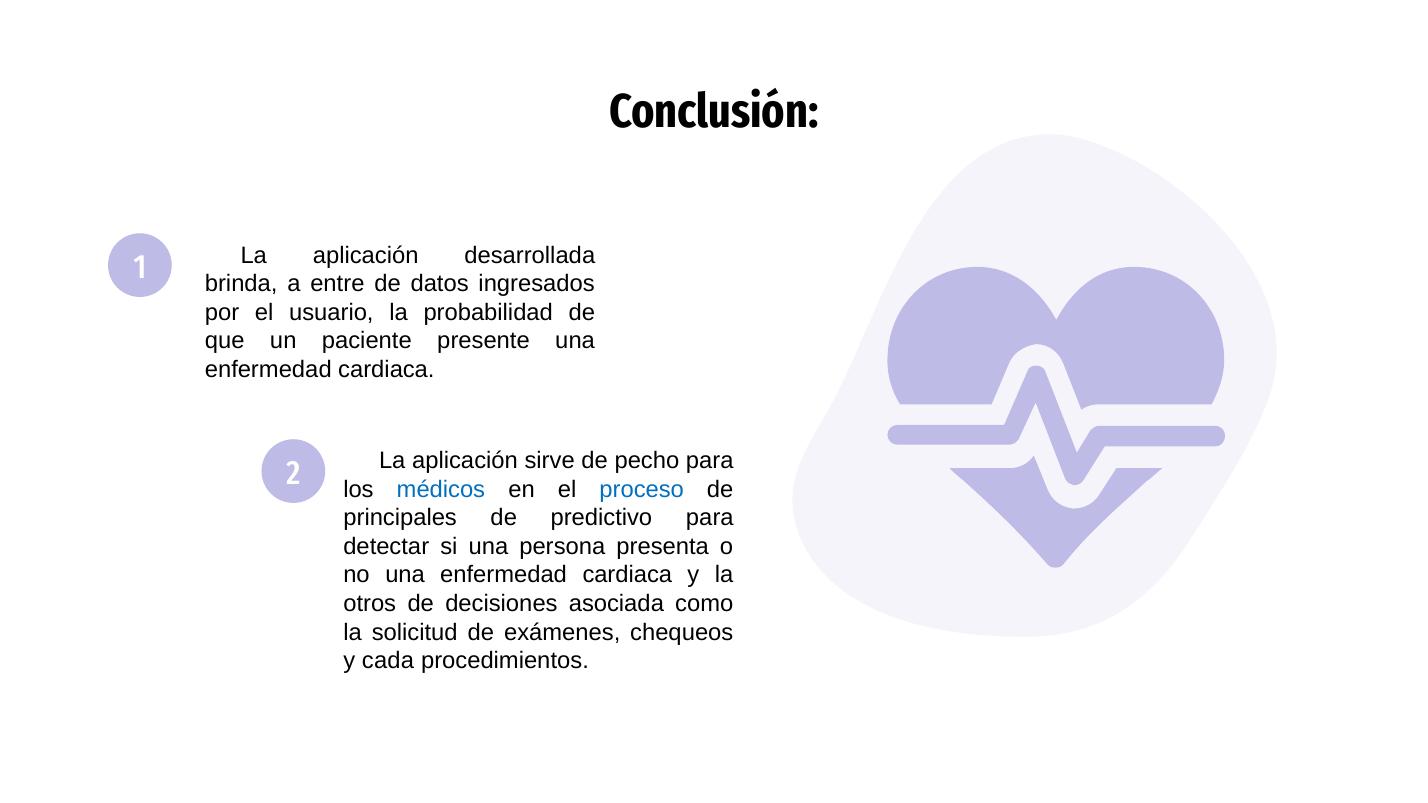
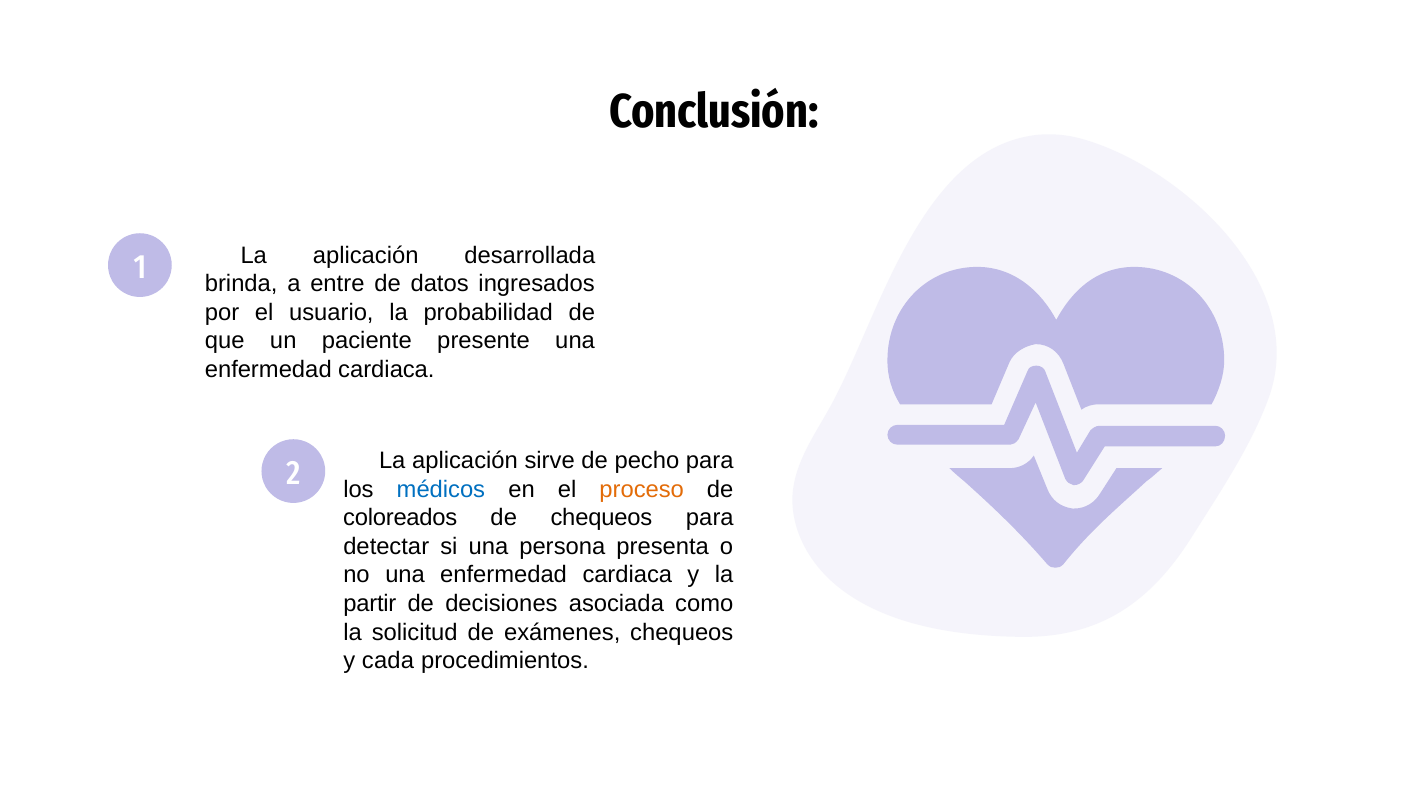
proceso colour: blue -> orange (642, 490)
principales: principales -> coloreados (400, 518)
de predictivo: predictivo -> chequeos (601, 518)
otros: otros -> partir (370, 604)
